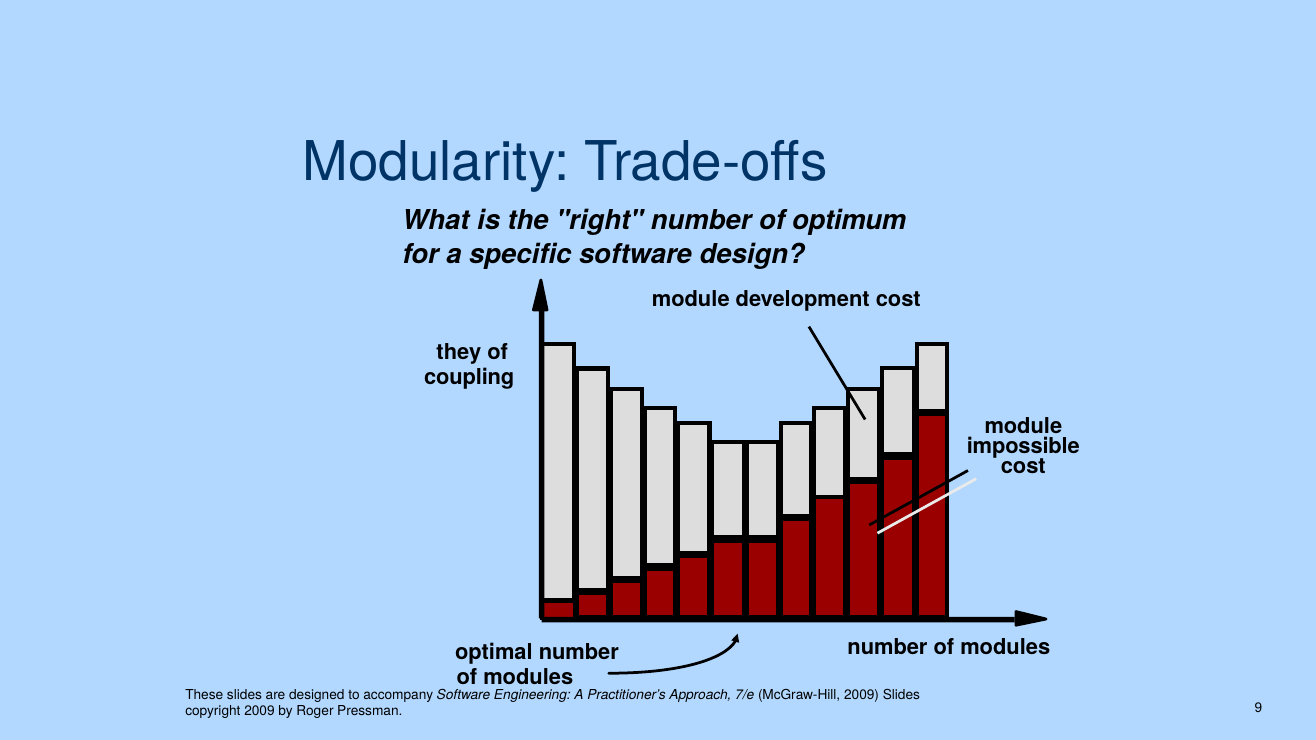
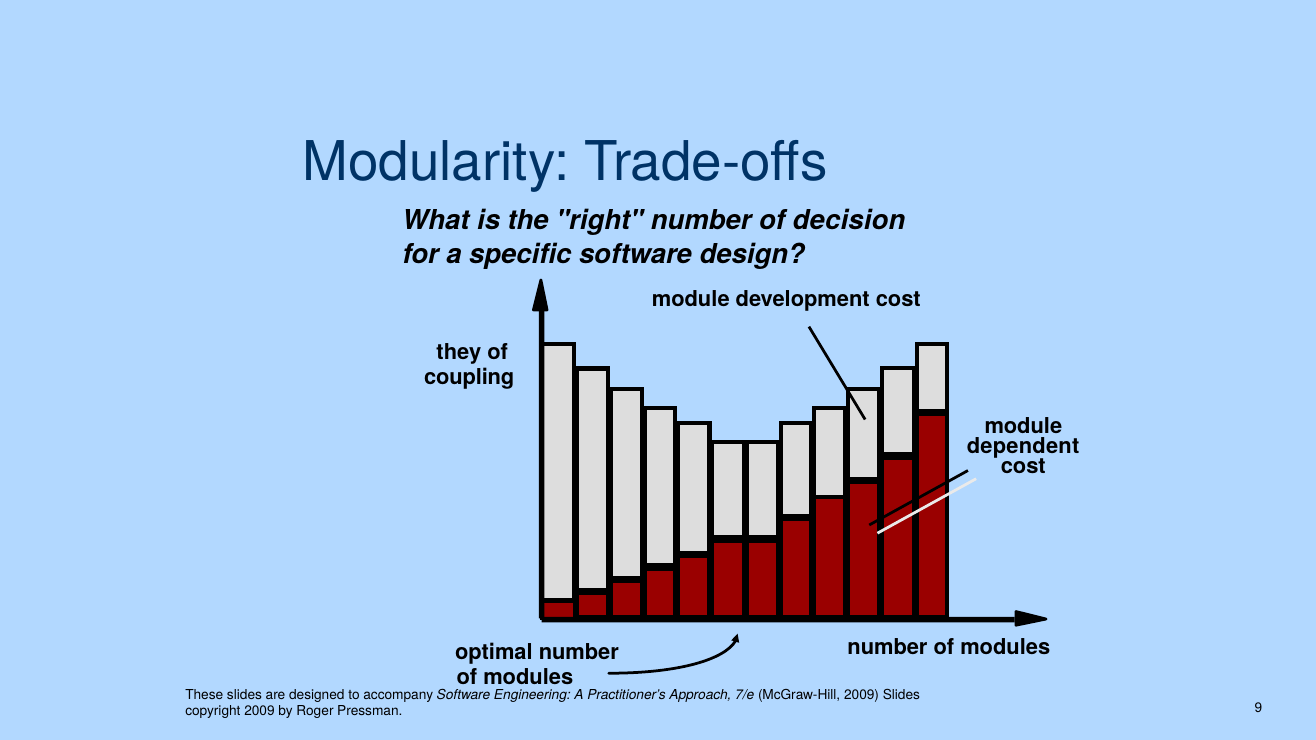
optimum: optimum -> decision (849, 221)
impossible: impossible -> dependent (1023, 447)
